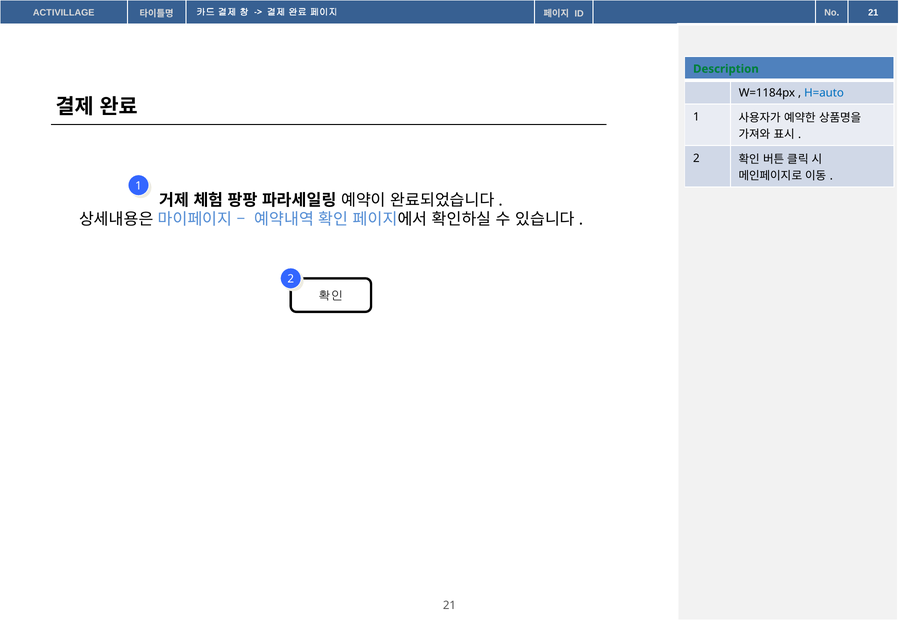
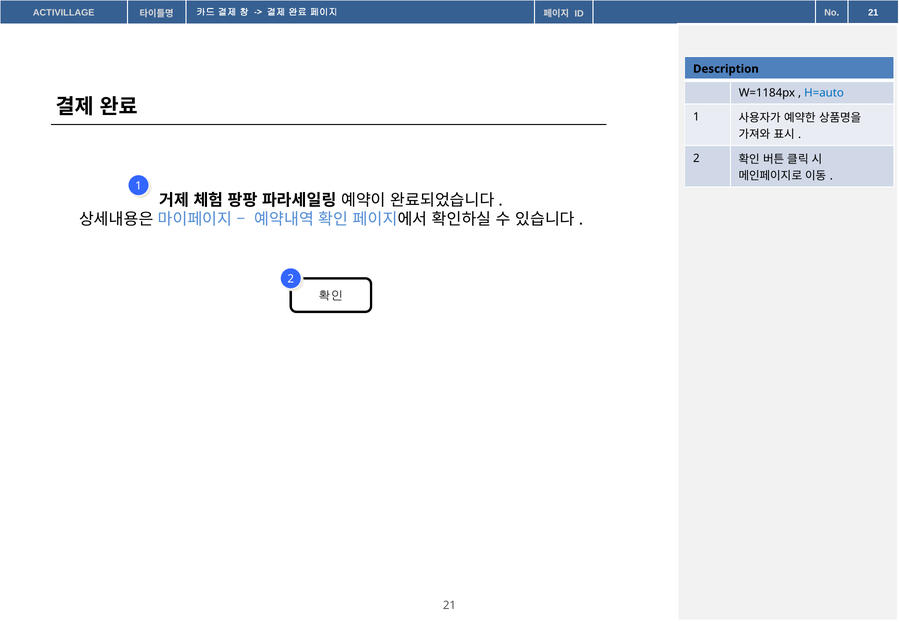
Description colour: green -> black (726, 69)
